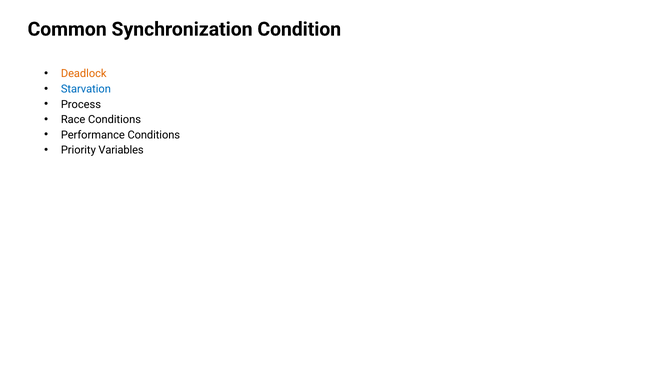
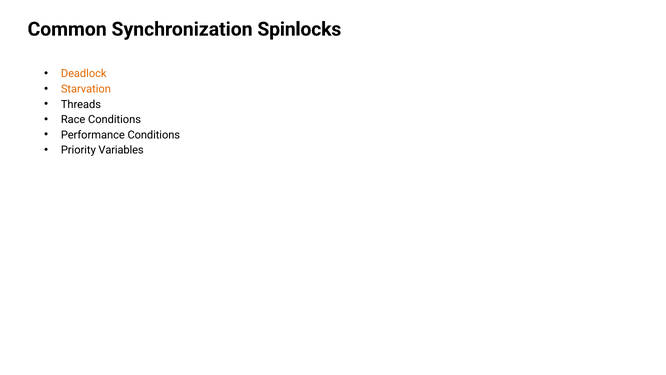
Condition: Condition -> Spinlocks (299, 29)
Starvation colour: blue -> orange (86, 89)
Process: Process -> Threads (81, 104)
